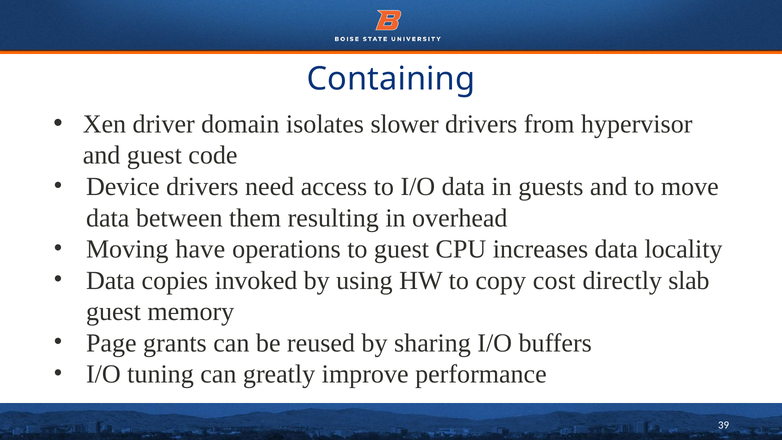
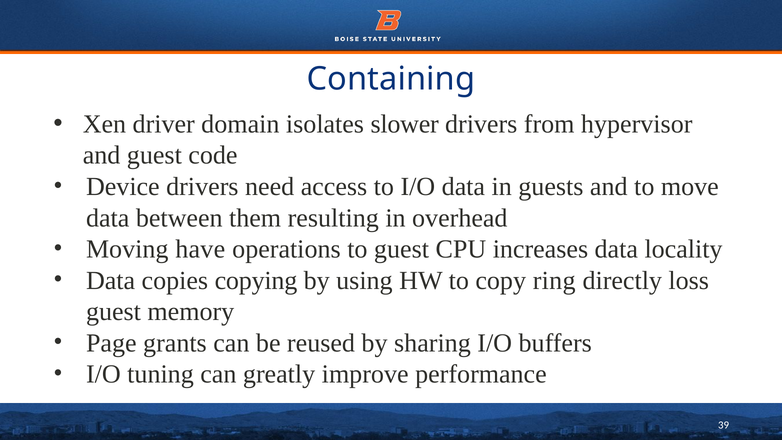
invoked: invoked -> copying (256, 280)
cost: cost -> ring (554, 280)
slab: slab -> loss (689, 280)
